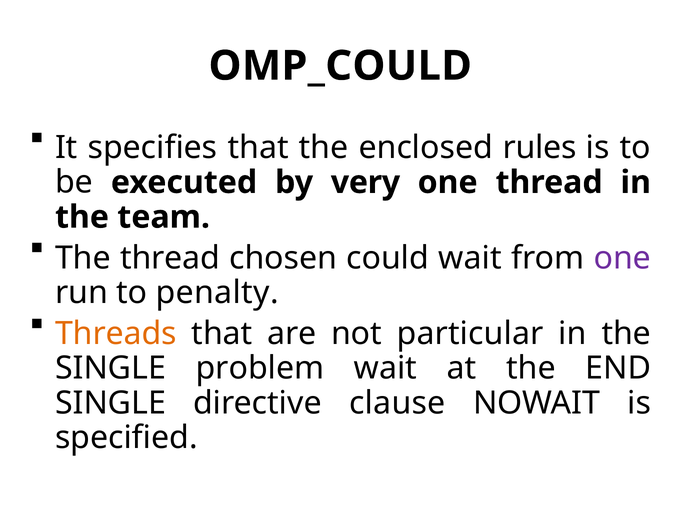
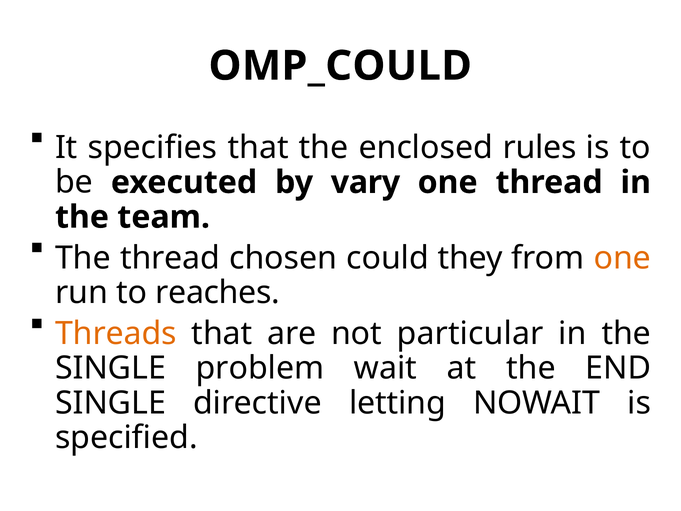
very: very -> vary (365, 182)
could wait: wait -> they (470, 258)
one colour: purple -> orange (622, 258)
penalty: penalty -> reaches (218, 293)
clause: clause -> letting (397, 403)
